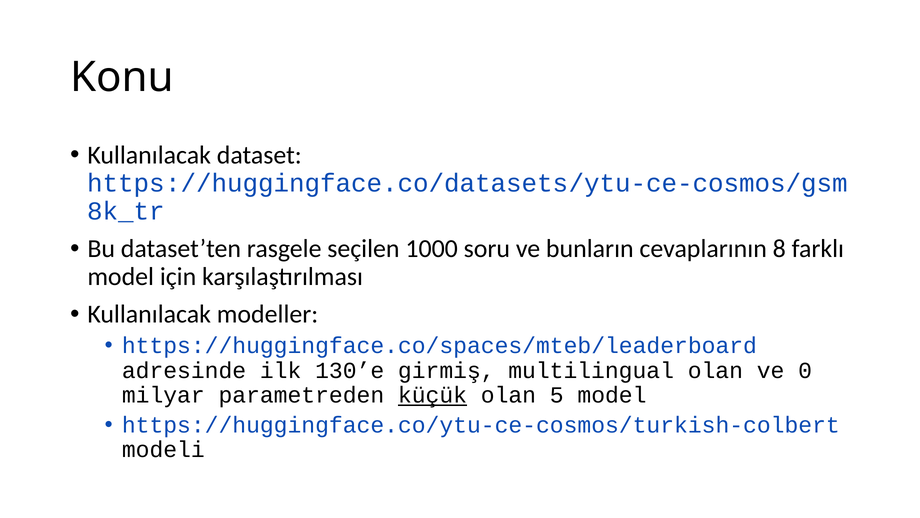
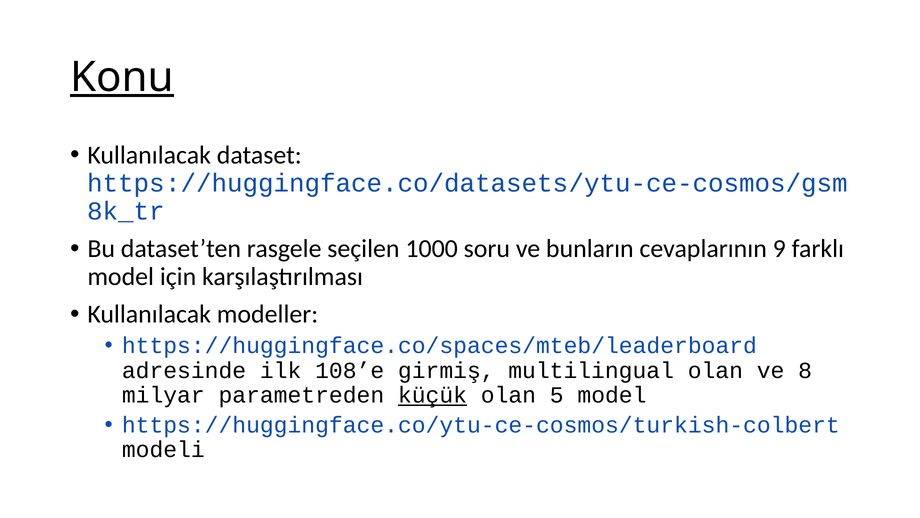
Konu underline: none -> present (122, 77)
8: 8 -> 9 (779, 249)
130’e: 130’e -> 108’e (350, 370)
0: 0 -> 8 (805, 370)
